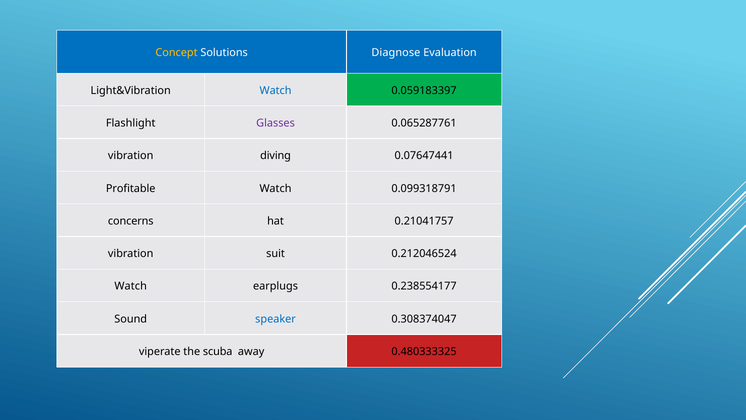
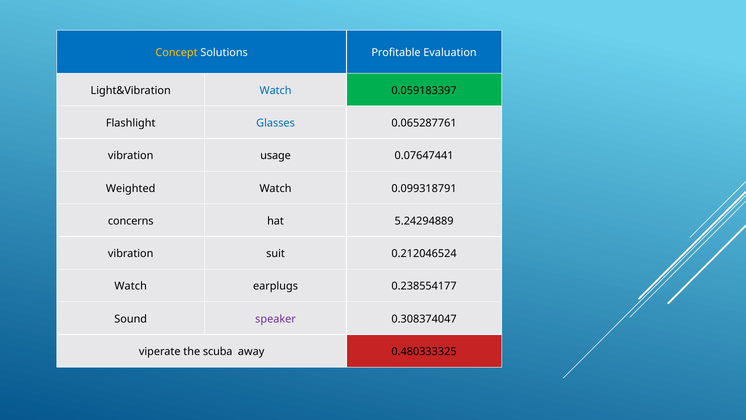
Diagnose: Diagnose -> Profitable (396, 53)
Glasses colour: purple -> blue (276, 123)
diving: diving -> usage (276, 156)
Profitable: Profitable -> Weighted (131, 188)
0.21041757: 0.21041757 -> 5.24294889 (424, 221)
speaker colour: blue -> purple (276, 319)
